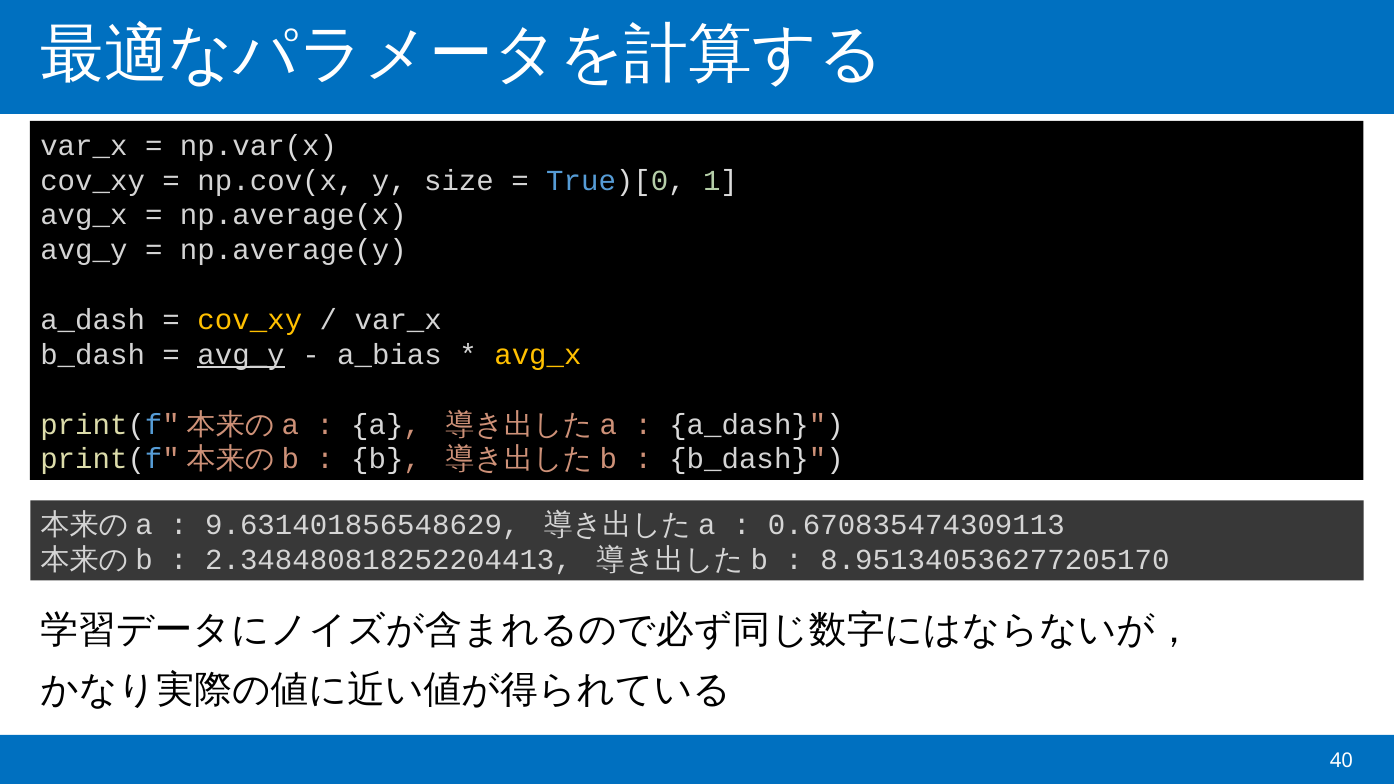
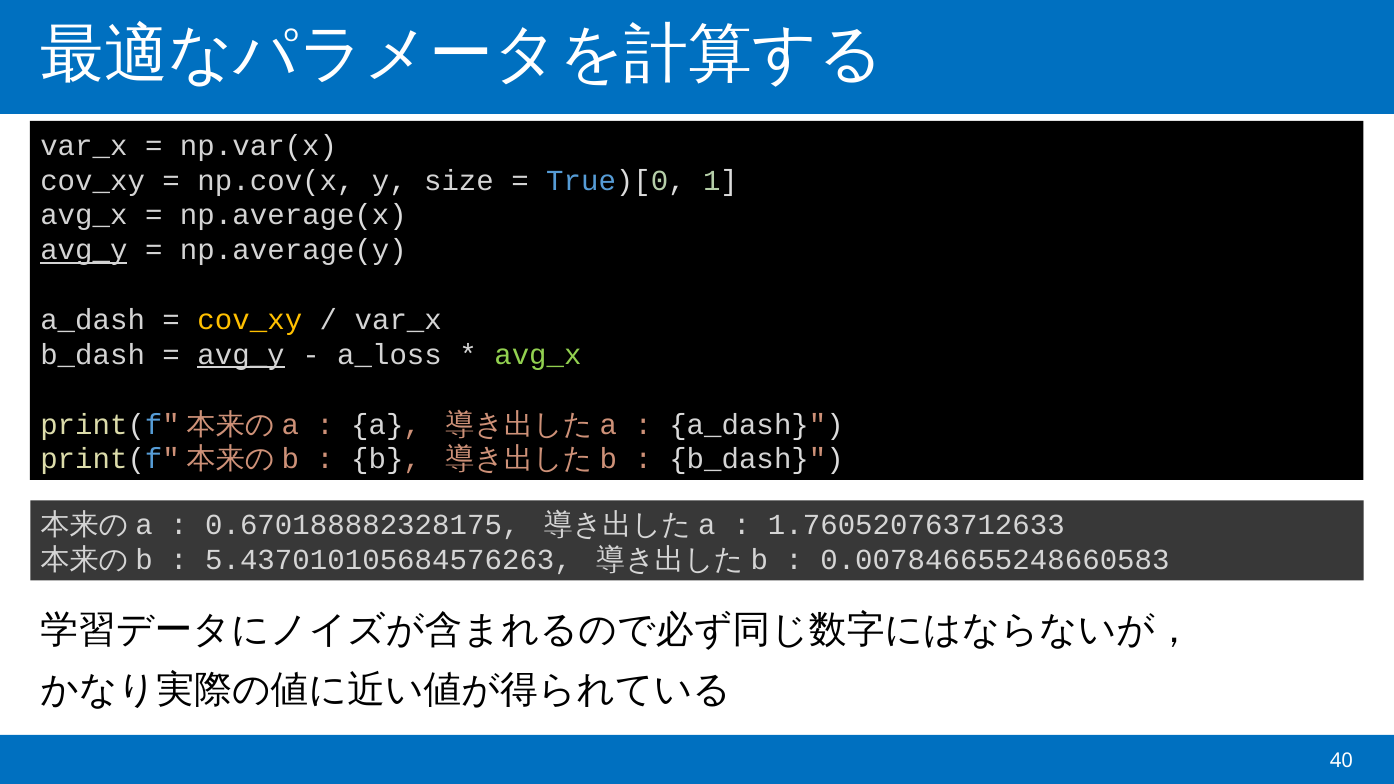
avg_y underline: none -> present (84, 250)
a_bias: a_bias -> a_loss (389, 355)
avg_x colour: yellow -> light green (538, 355)
9.631401856548629: 9.631401856548629 -> 0.670188882328175 (362, 525)
0.670835474309113: 0.670835474309113 -> 1.760520763712633 (916, 525)
2.348480818252204413: 2.348480818252204413 -> 5.437010105684576263 (388, 560)
8.951340536277205170: 8.951340536277205170 -> 0.007846655248660583 (995, 560)
